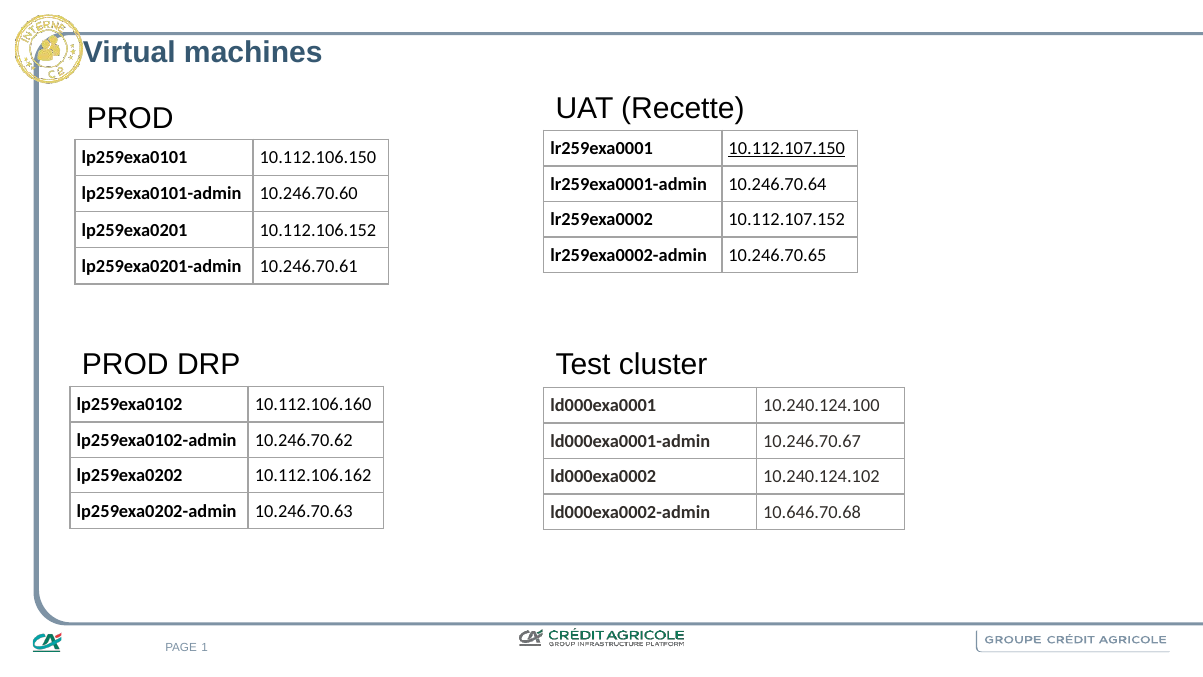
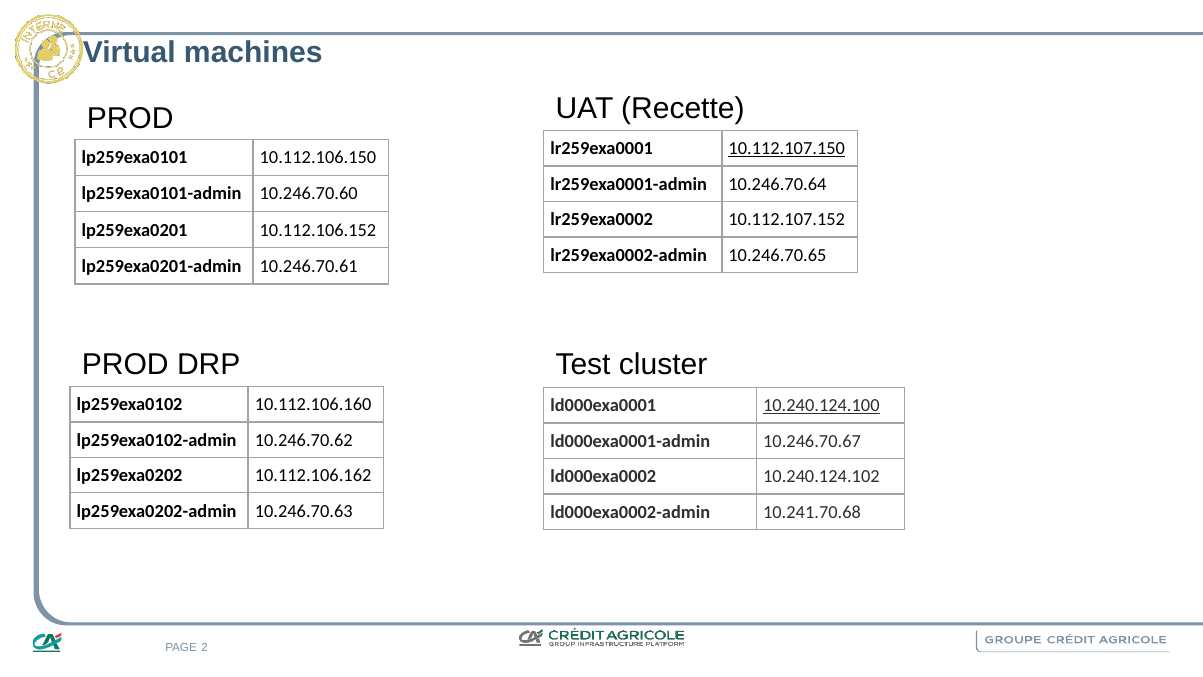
10.240.124.100 underline: none -> present (821, 406)
10.646.70.68: 10.646.70.68 -> 10.241.70.68 (812, 512)
1: 1 -> 2 (205, 647)
